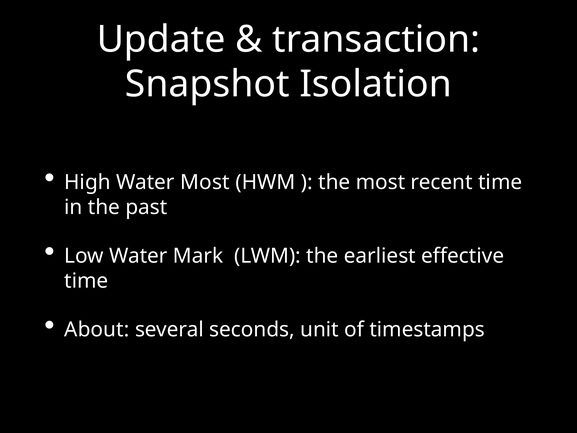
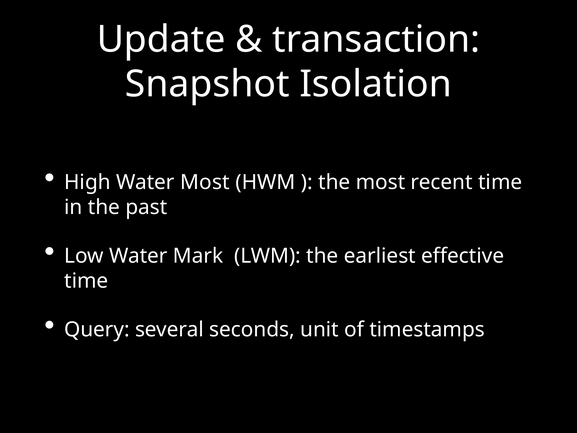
About: About -> Query (97, 330)
